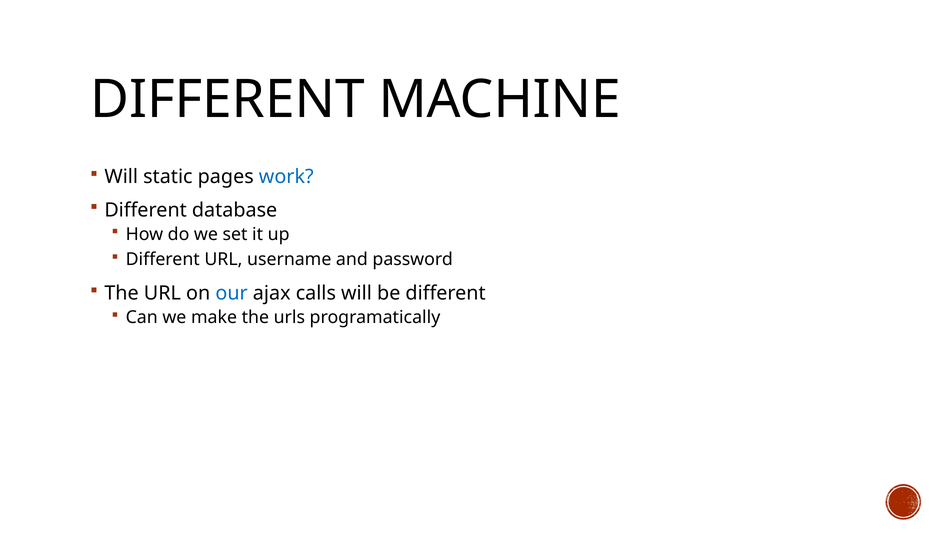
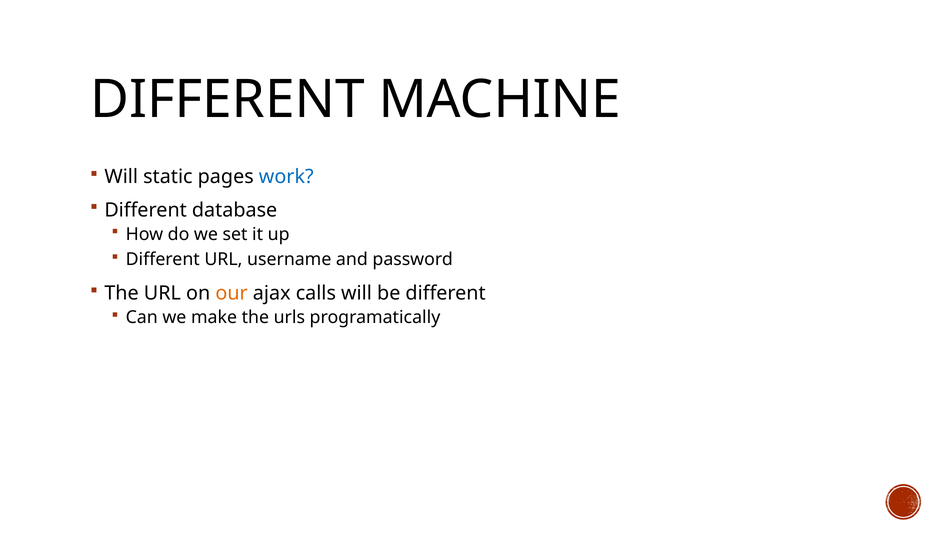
our colour: blue -> orange (232, 293)
